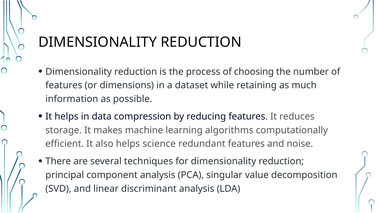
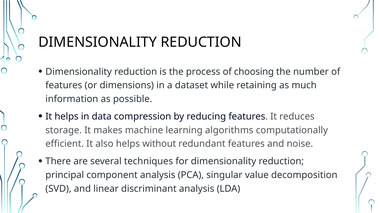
science: science -> without (159, 144)
